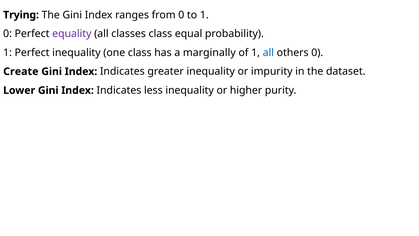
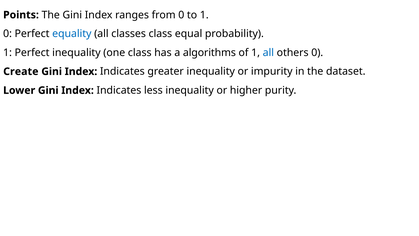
Trying: Trying -> Points (21, 15)
equality colour: purple -> blue (72, 34)
marginally: marginally -> algorithms (209, 53)
